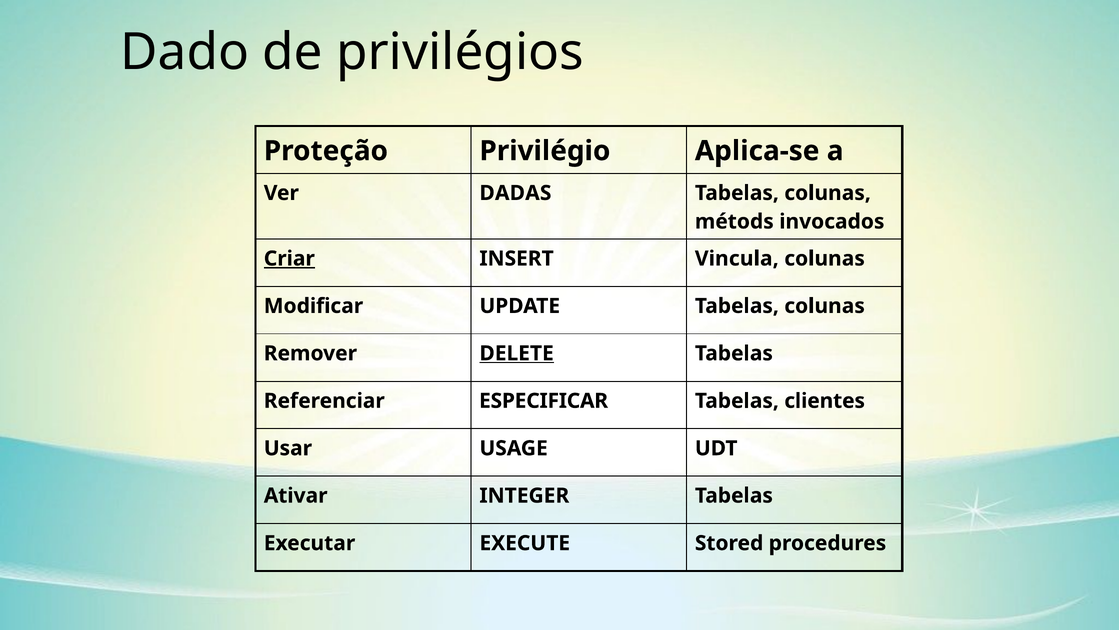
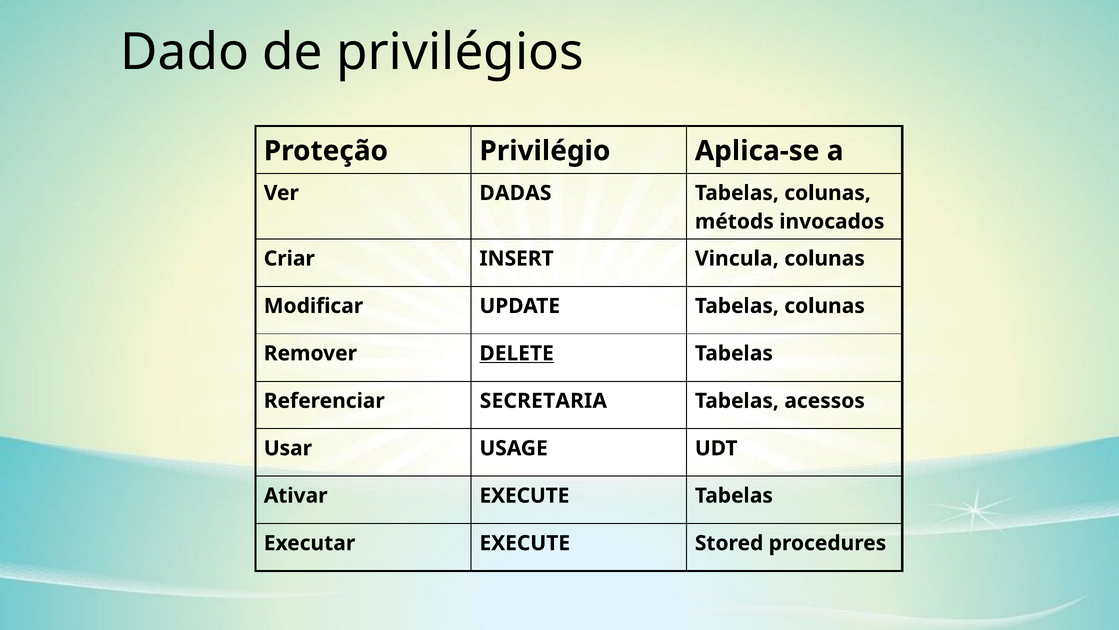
Criar underline: present -> none (289, 258)
ESPECIFICAR: ESPECIFICAR -> SECRETARIA (543, 401)
clientes: clientes -> acessos (825, 401)
Ativar INTEGER: INTEGER -> EXECUTE (524, 495)
